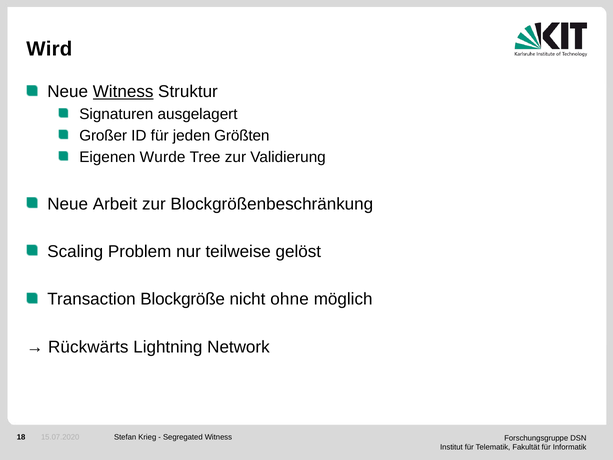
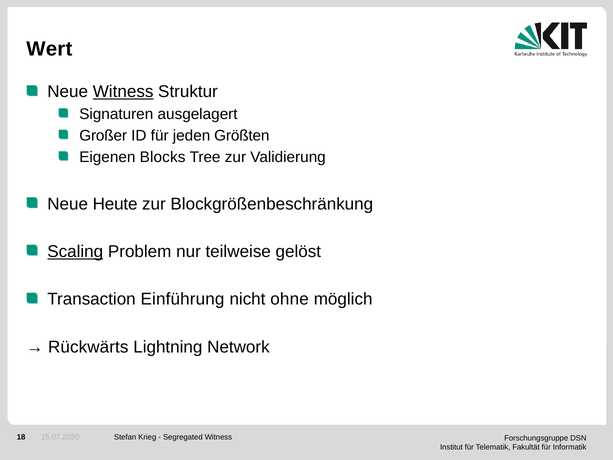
Wird: Wird -> Wert (49, 49)
Wurde: Wurde -> Blocks (163, 157)
Arbeit: Arbeit -> Heute (115, 204)
Scaling underline: none -> present (75, 251)
Blockgröße: Blockgröße -> Einführung (182, 299)
